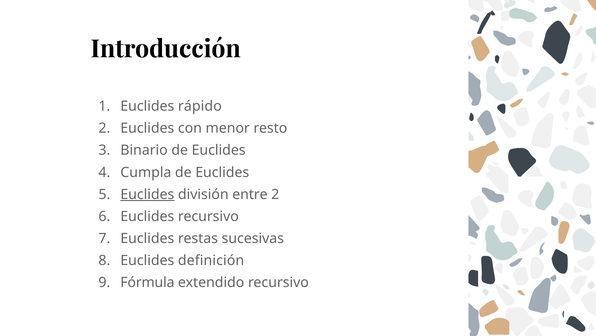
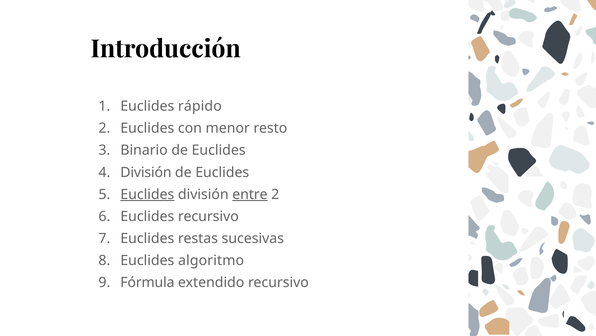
Cumpla: Cumpla -> División (146, 172)
entre underline: none -> present (250, 194)
definición: definición -> algoritmo (211, 260)
